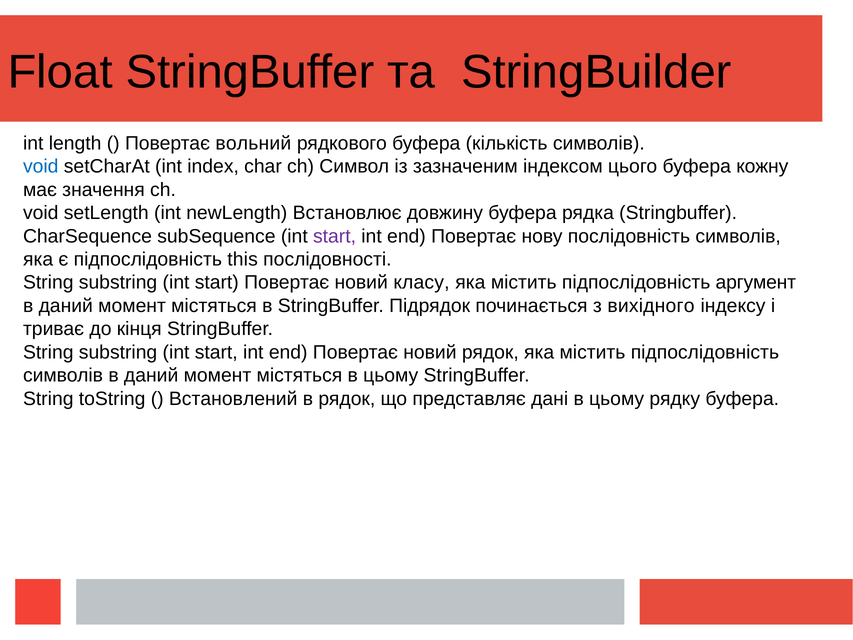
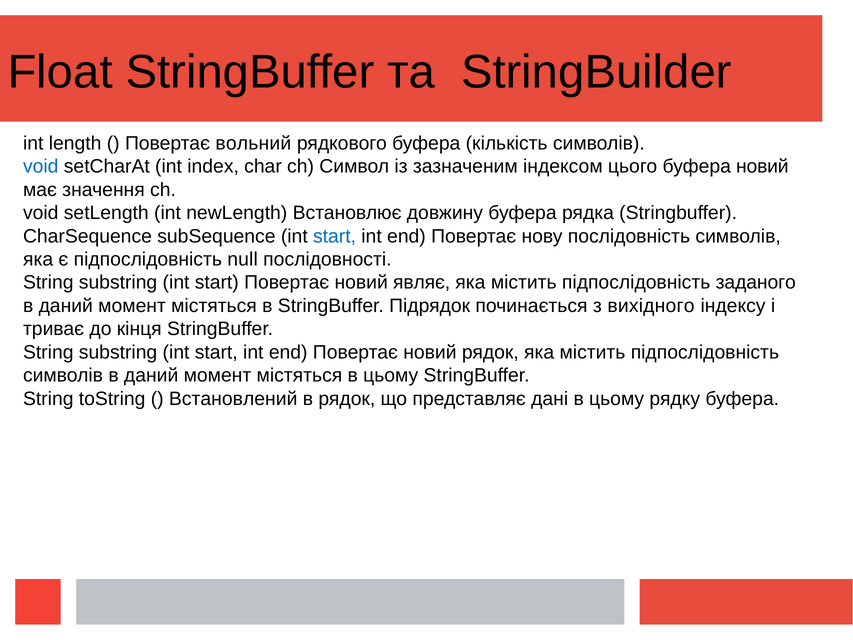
буфера кожну: кожну -> новий (762, 166)
start colour: purple -> blue (335, 236)
this: this -> null (243, 259)
класу: класу -> являє (422, 282)
аргумент: аргумент -> заданого (756, 282)
